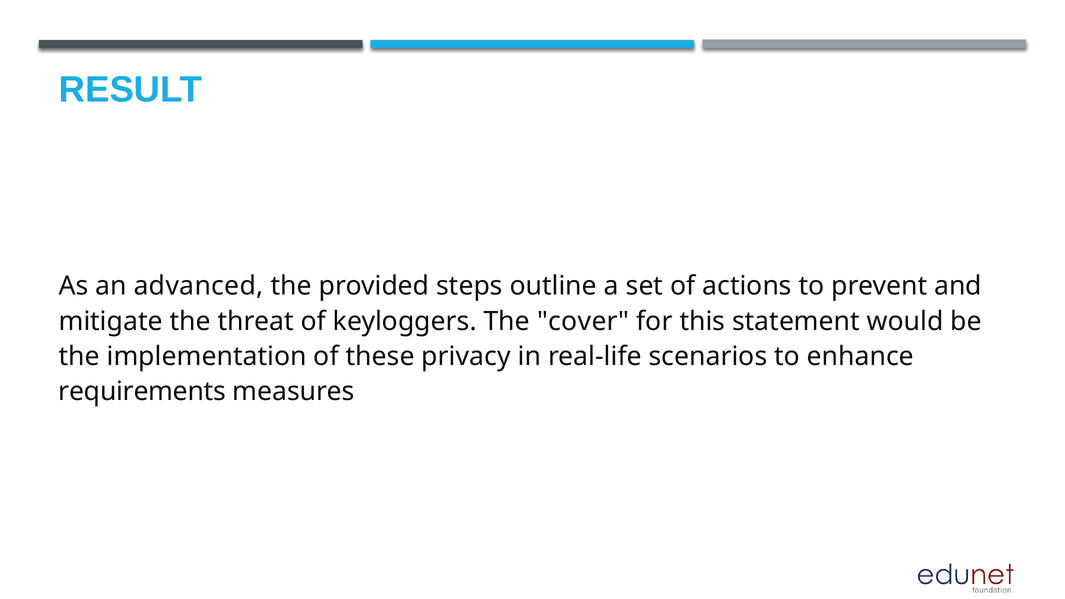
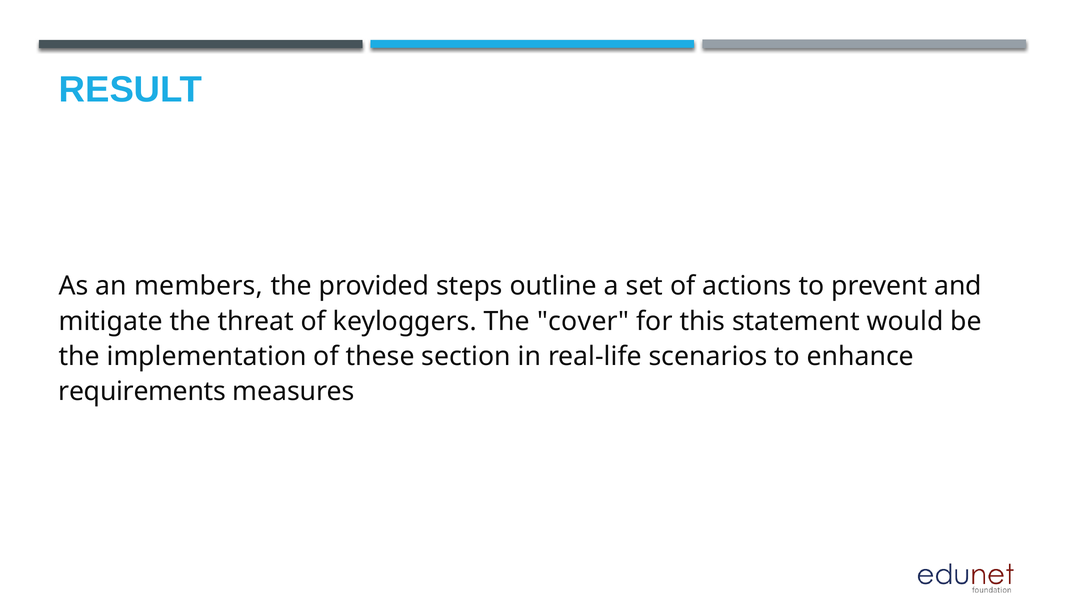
advanced: advanced -> members (199, 286)
privacy: privacy -> section (466, 356)
